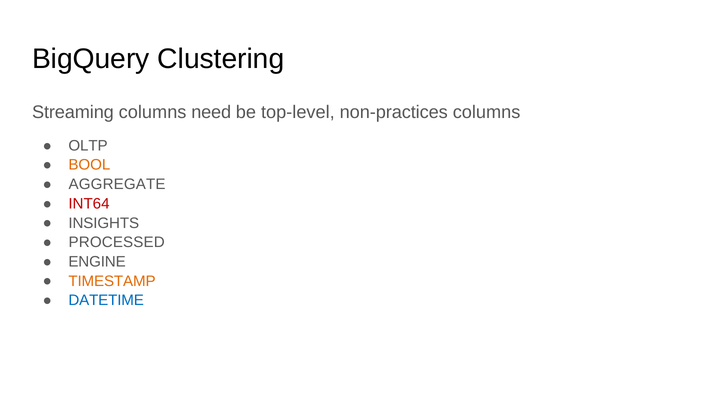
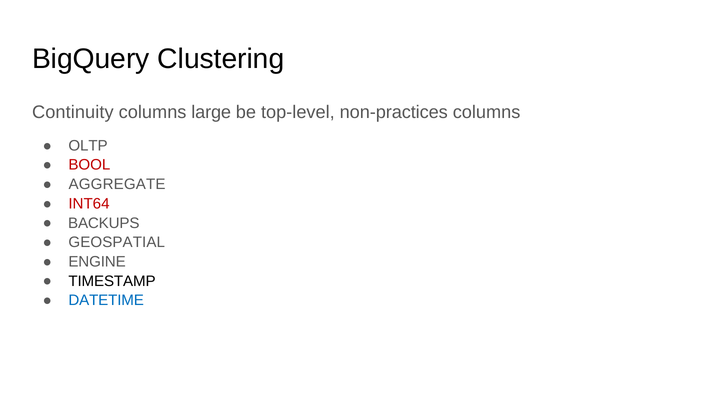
Streaming: Streaming -> Continuity (73, 112)
need: need -> large (211, 112)
BOOL colour: orange -> red (89, 165)
INSIGHTS: INSIGHTS -> BACKUPS (104, 223)
PROCESSED: PROCESSED -> GEOSPATIAL (117, 242)
TIMESTAMP colour: orange -> black (112, 281)
